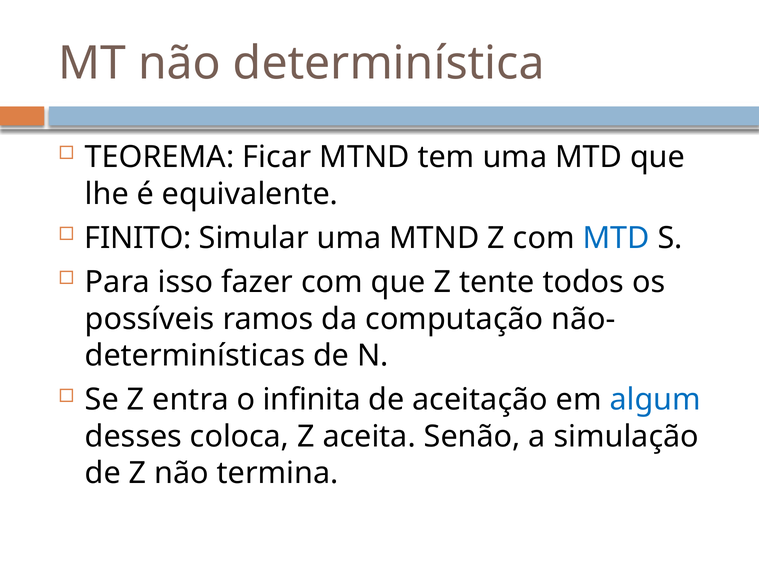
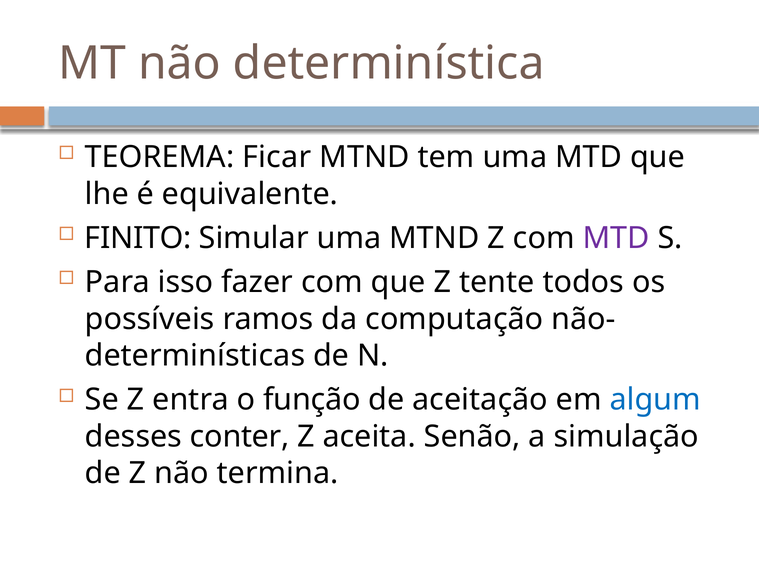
MTD colour: blue -> purple (616, 238)
infinita: infinita -> função (312, 399)
coloca: coloca -> conter (240, 436)
